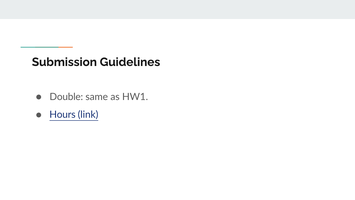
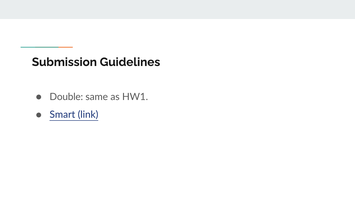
Hours: Hours -> Smart (62, 115)
